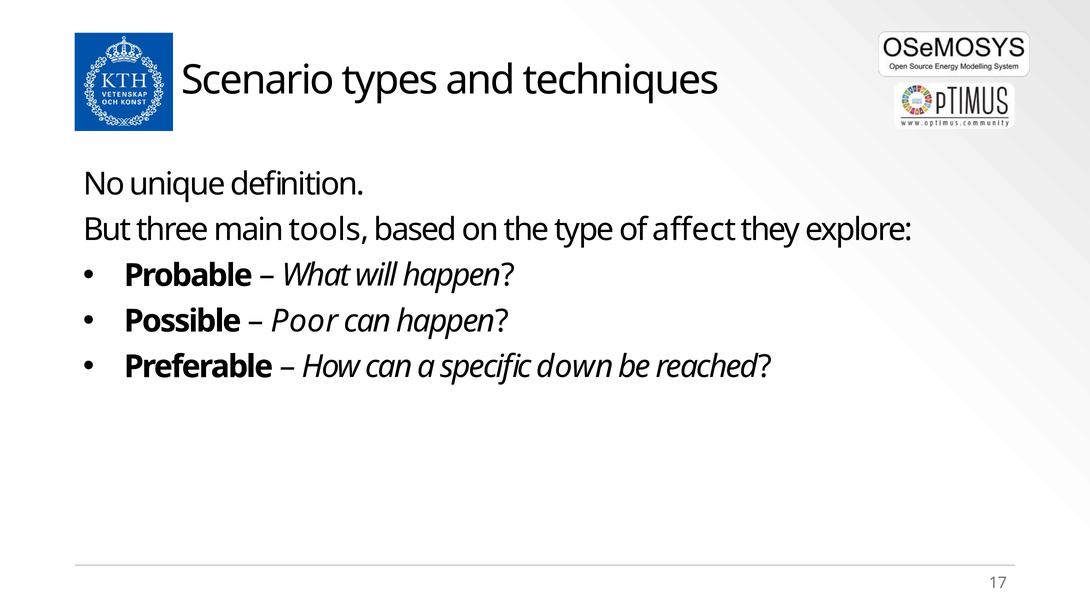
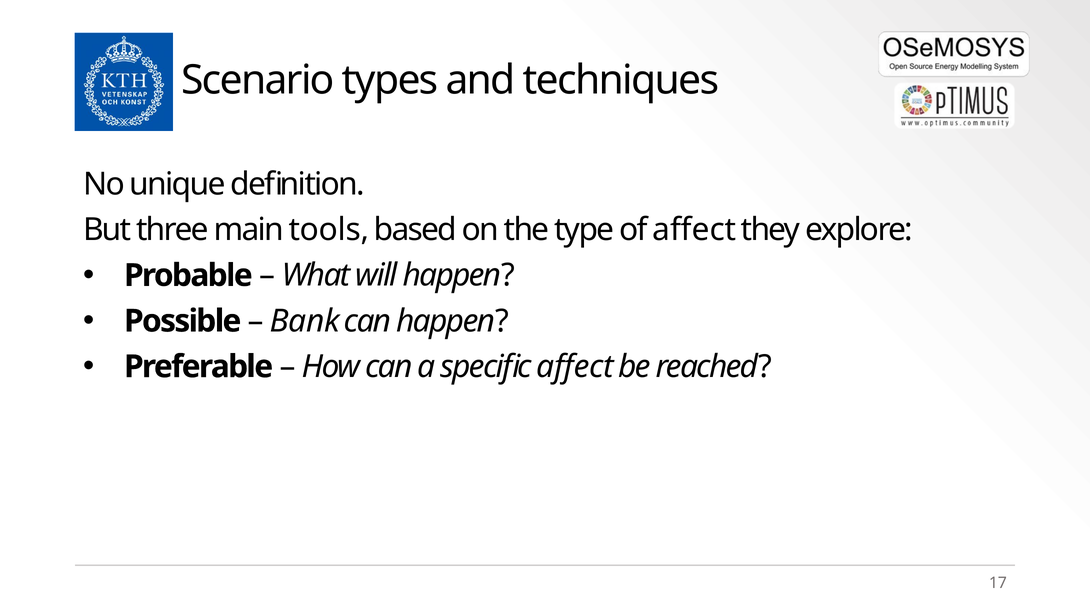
Poor: Poor -> Bank (305, 321)
specific down: down -> affect (575, 367)
